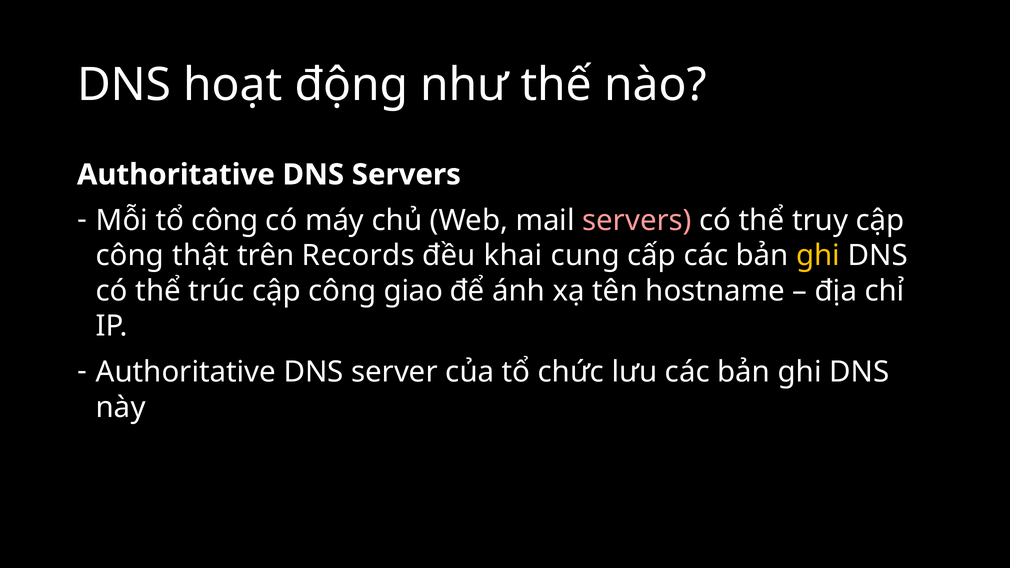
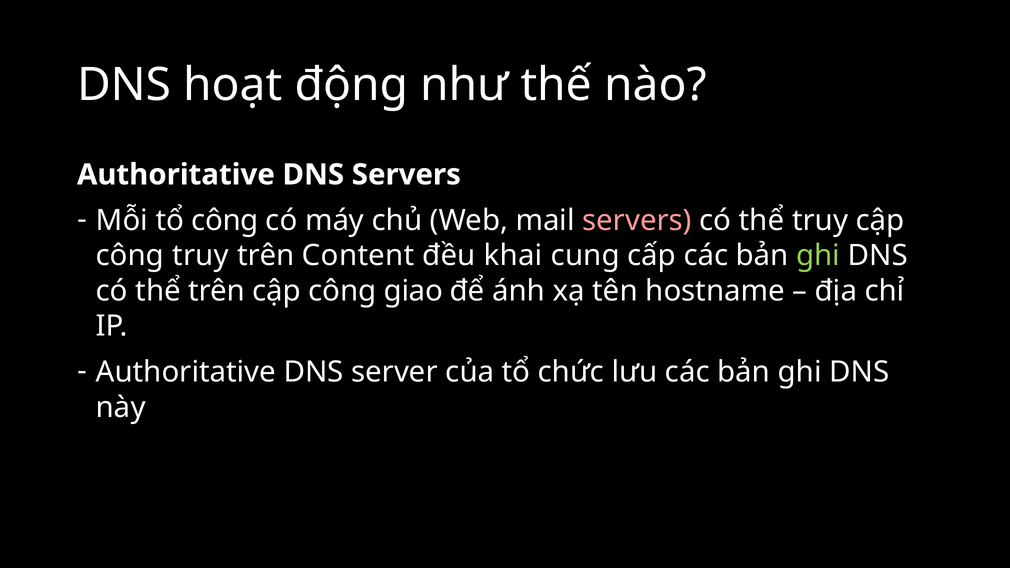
công thật: thật -> truy (201, 256)
Records: Records -> Content (358, 256)
ghi colour: yellow -> light green (818, 256)
thể trúc: trúc -> trên (217, 291)
